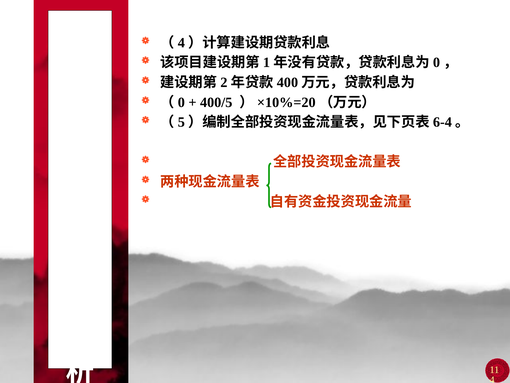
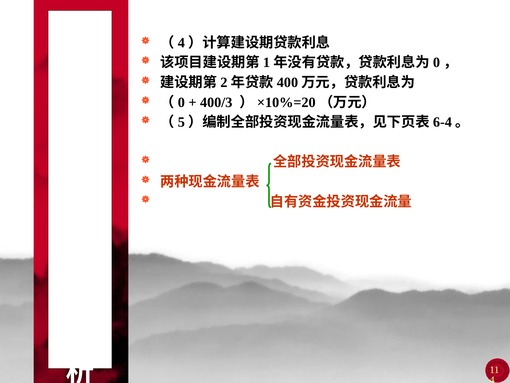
400/5: 400/5 -> 400/3 (216, 102)
